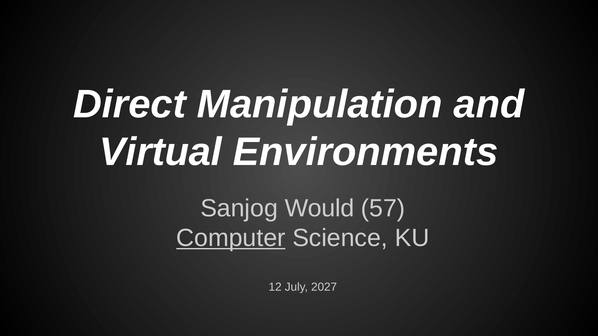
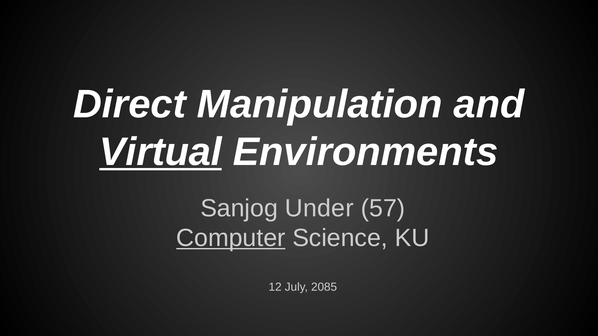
Virtual underline: none -> present (161, 152)
Would: Would -> Under (319, 208)
2027: 2027 -> 2085 (324, 287)
